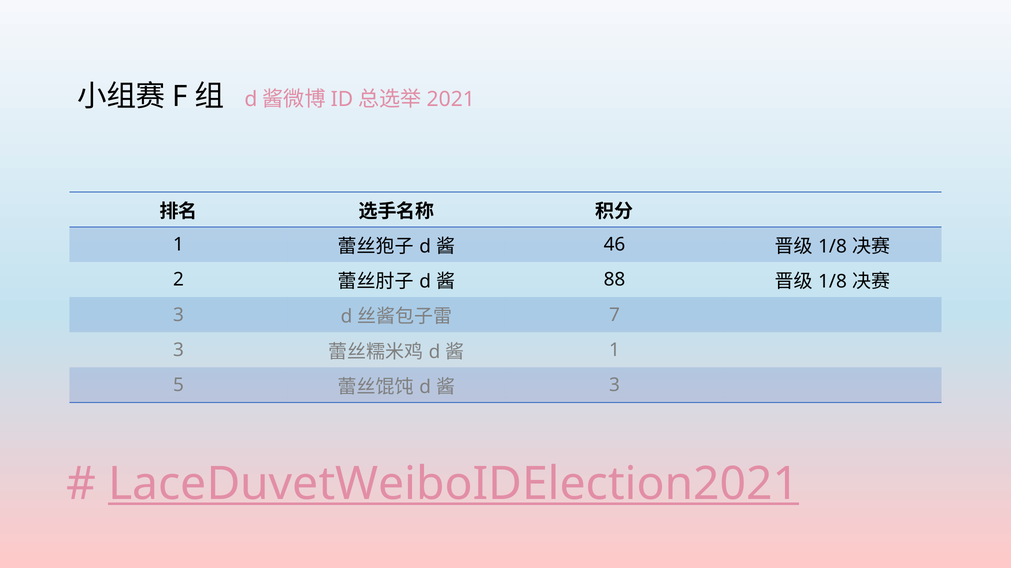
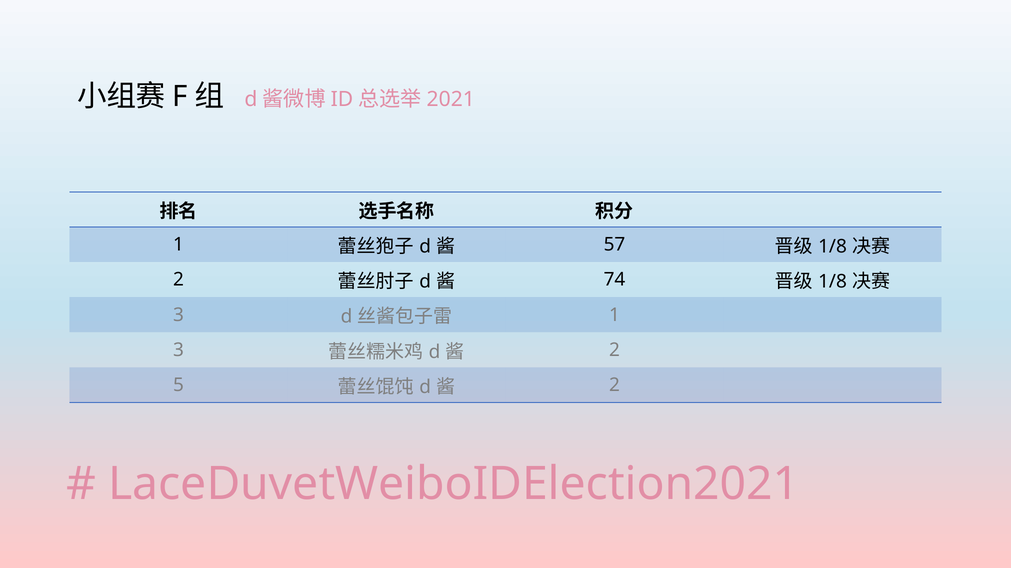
46: 46 -> 57 (614, 245)
88: 88 -> 74 (614, 280)
7: 7 -> 1 (614, 315)
1: 1 -> 2 (614, 350)
3: 3 -> 2 (614, 386)
LaceDuvetWeiboIDElection2021 underline: present -> none (454, 484)
